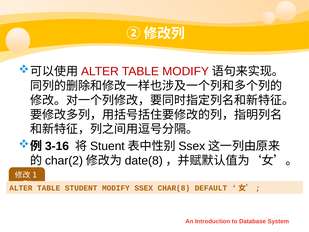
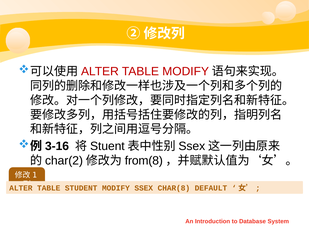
date(8: date(8 -> from(8 (144, 160)
